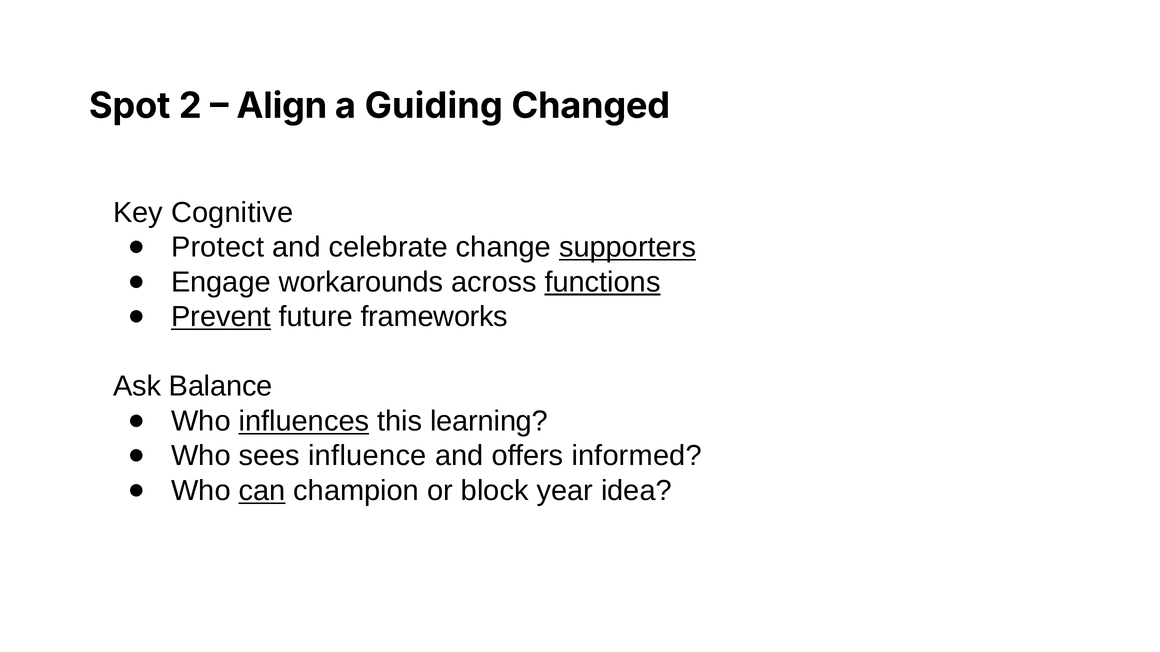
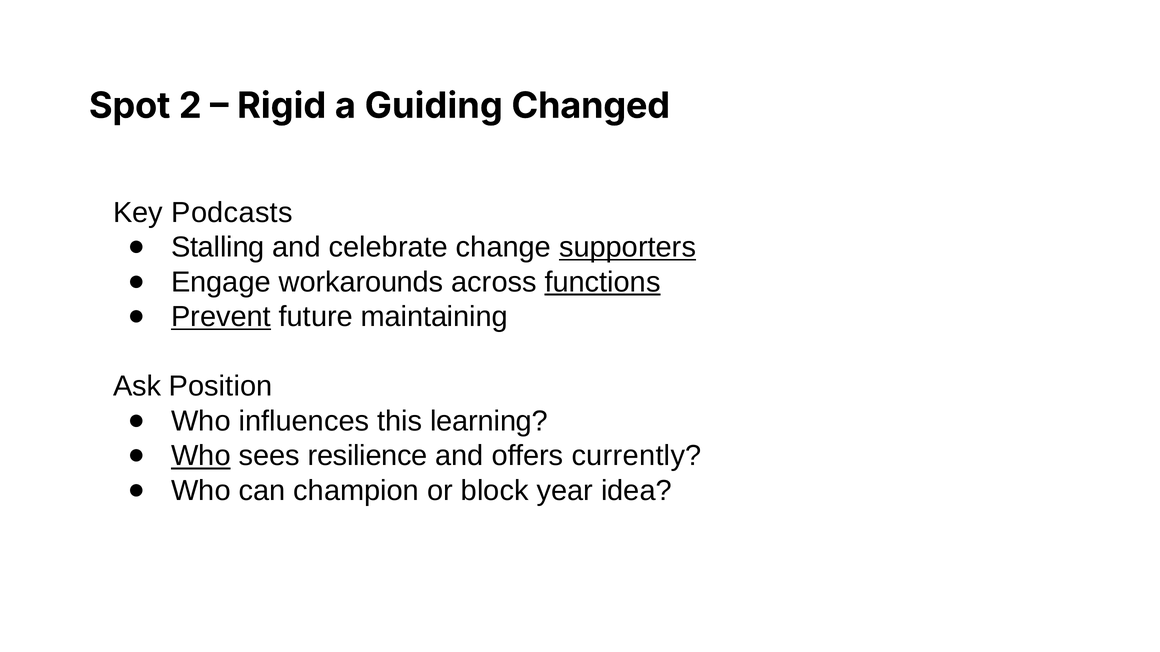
Align: Align -> Rigid (282, 106)
Cognitive: Cognitive -> Podcasts (232, 213)
Protect: Protect -> Stalling (218, 248)
frameworks: frameworks -> maintaining (434, 317)
Balance: Balance -> Position (221, 387)
influences underline: present -> none (304, 422)
Who underline: none -> present (201, 456)
influence: influence -> resilience (368, 456)
informed: informed -> currently (637, 456)
can underline: present -> none (262, 491)
